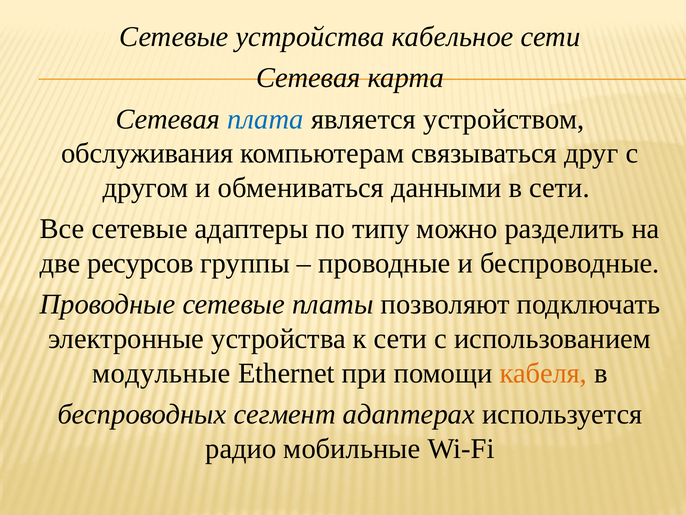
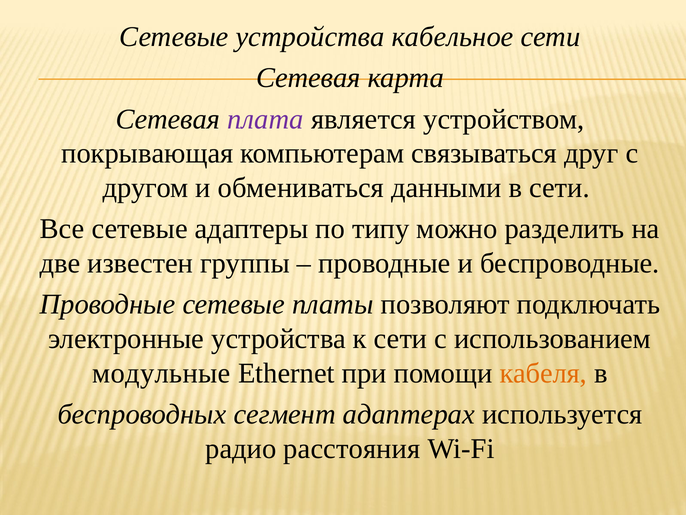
плата colour: blue -> purple (266, 119)
обслуживания: обслуживания -> покрывающая (147, 153)
ресурсов: ресурсов -> известен (140, 263)
мобильные: мобильные -> расстояния (352, 448)
